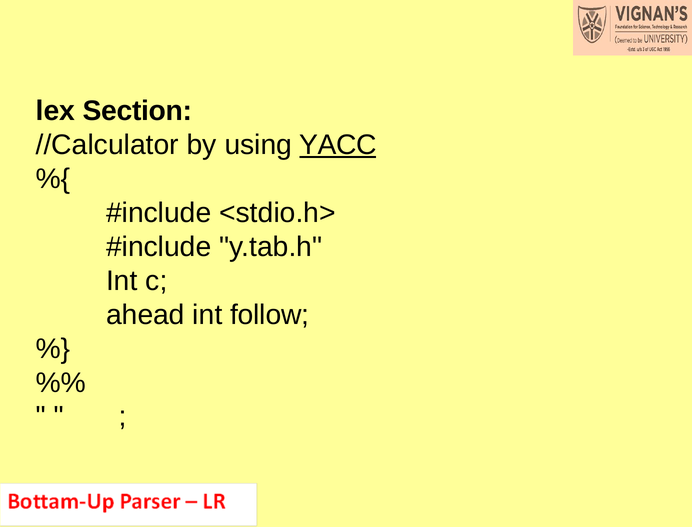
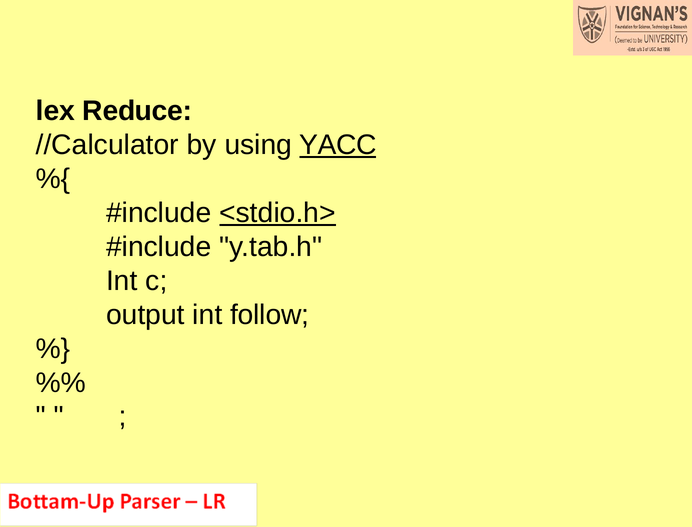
Section: Section -> Reduce (137, 111)
<stdio.h> underline: none -> present (278, 213)
ahead: ahead -> output (145, 315)
